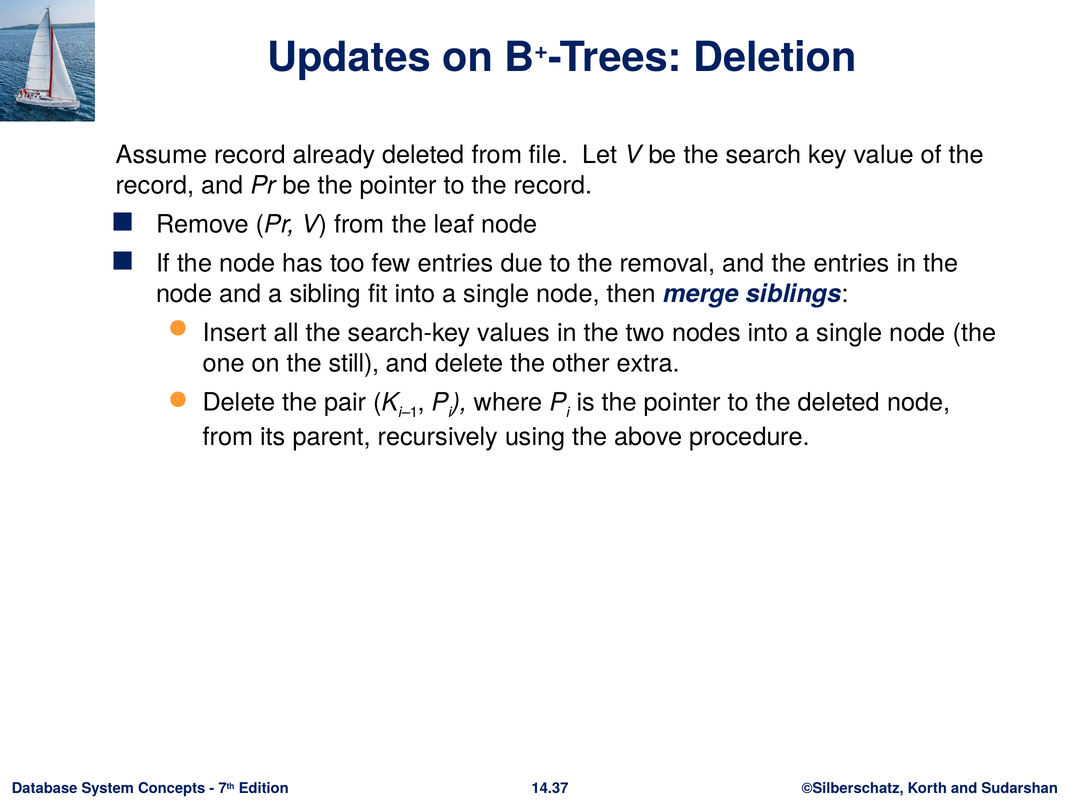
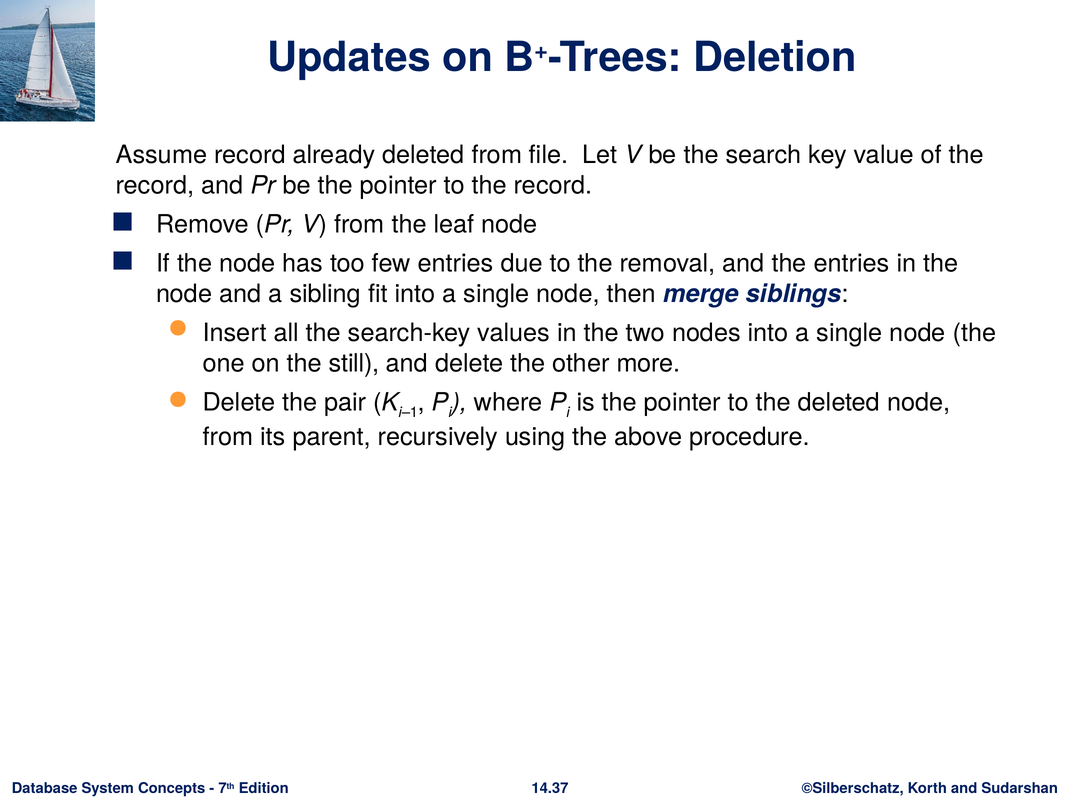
extra: extra -> more (648, 363)
